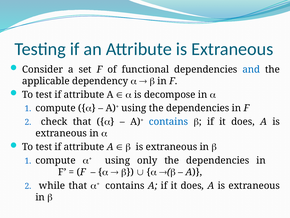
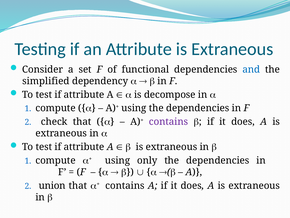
applicable: applicable -> simplified (46, 81)
contains colour: blue -> purple (169, 121)
while: while -> union (52, 185)
